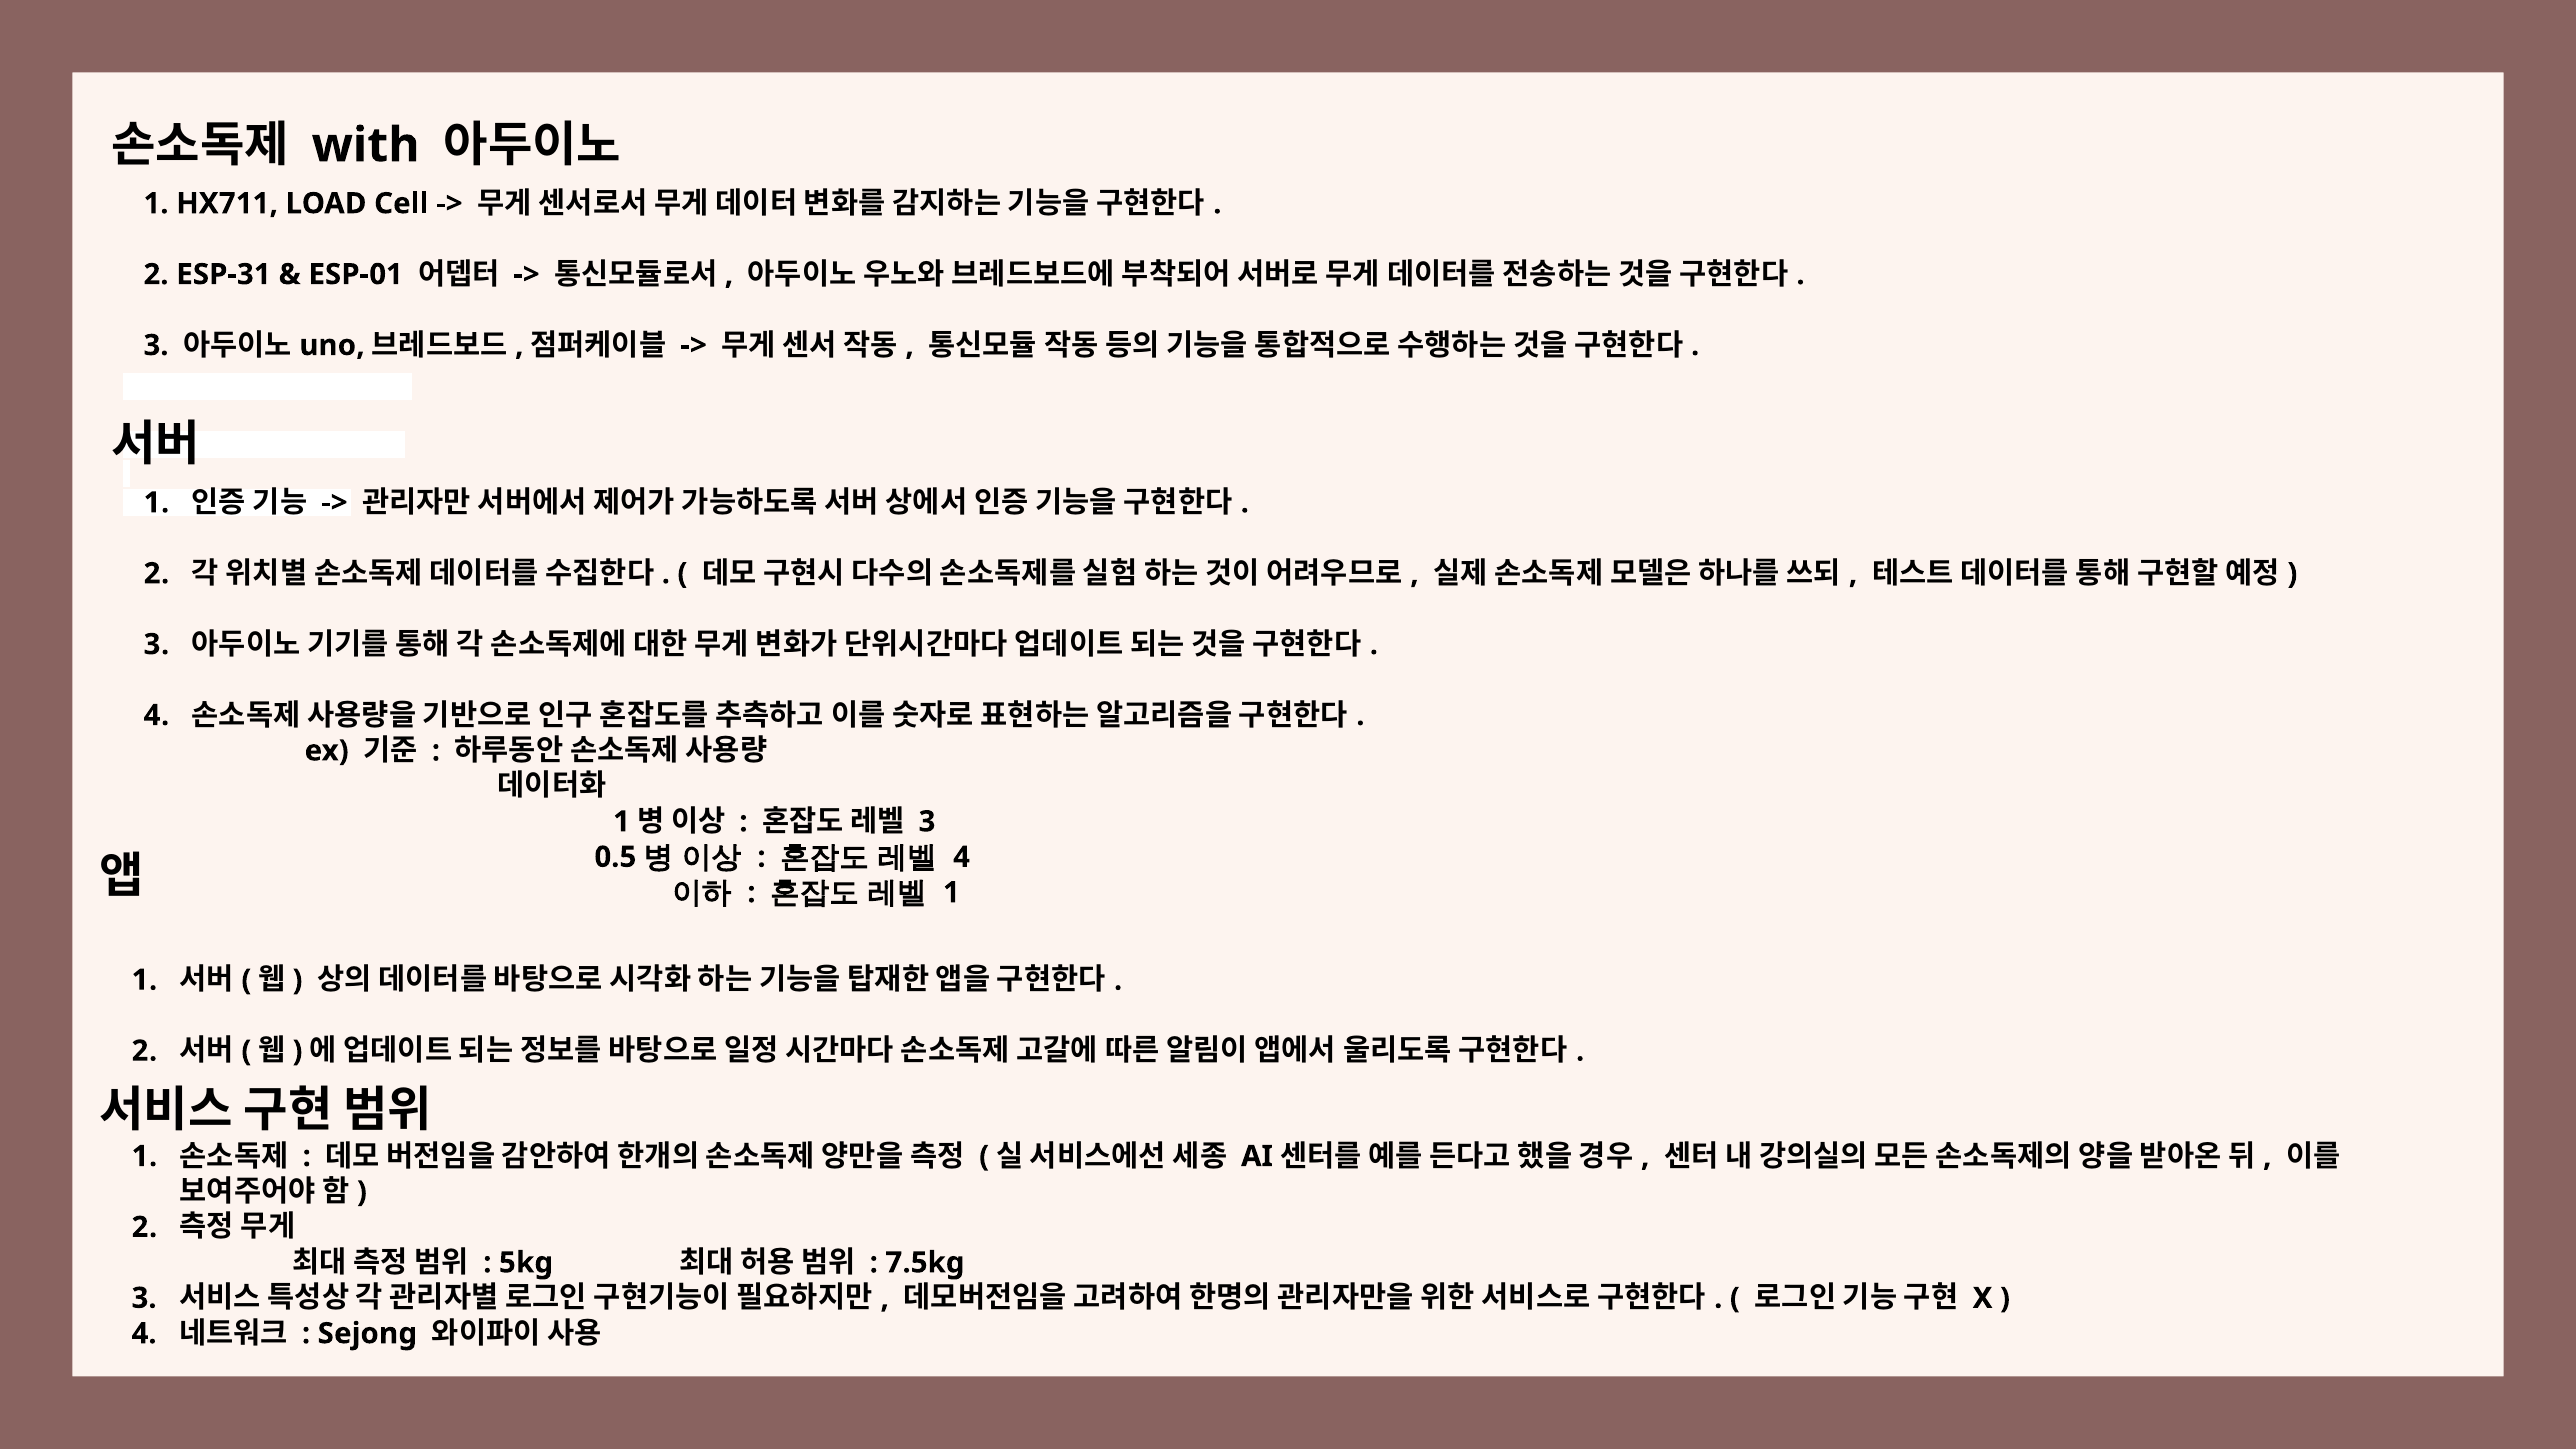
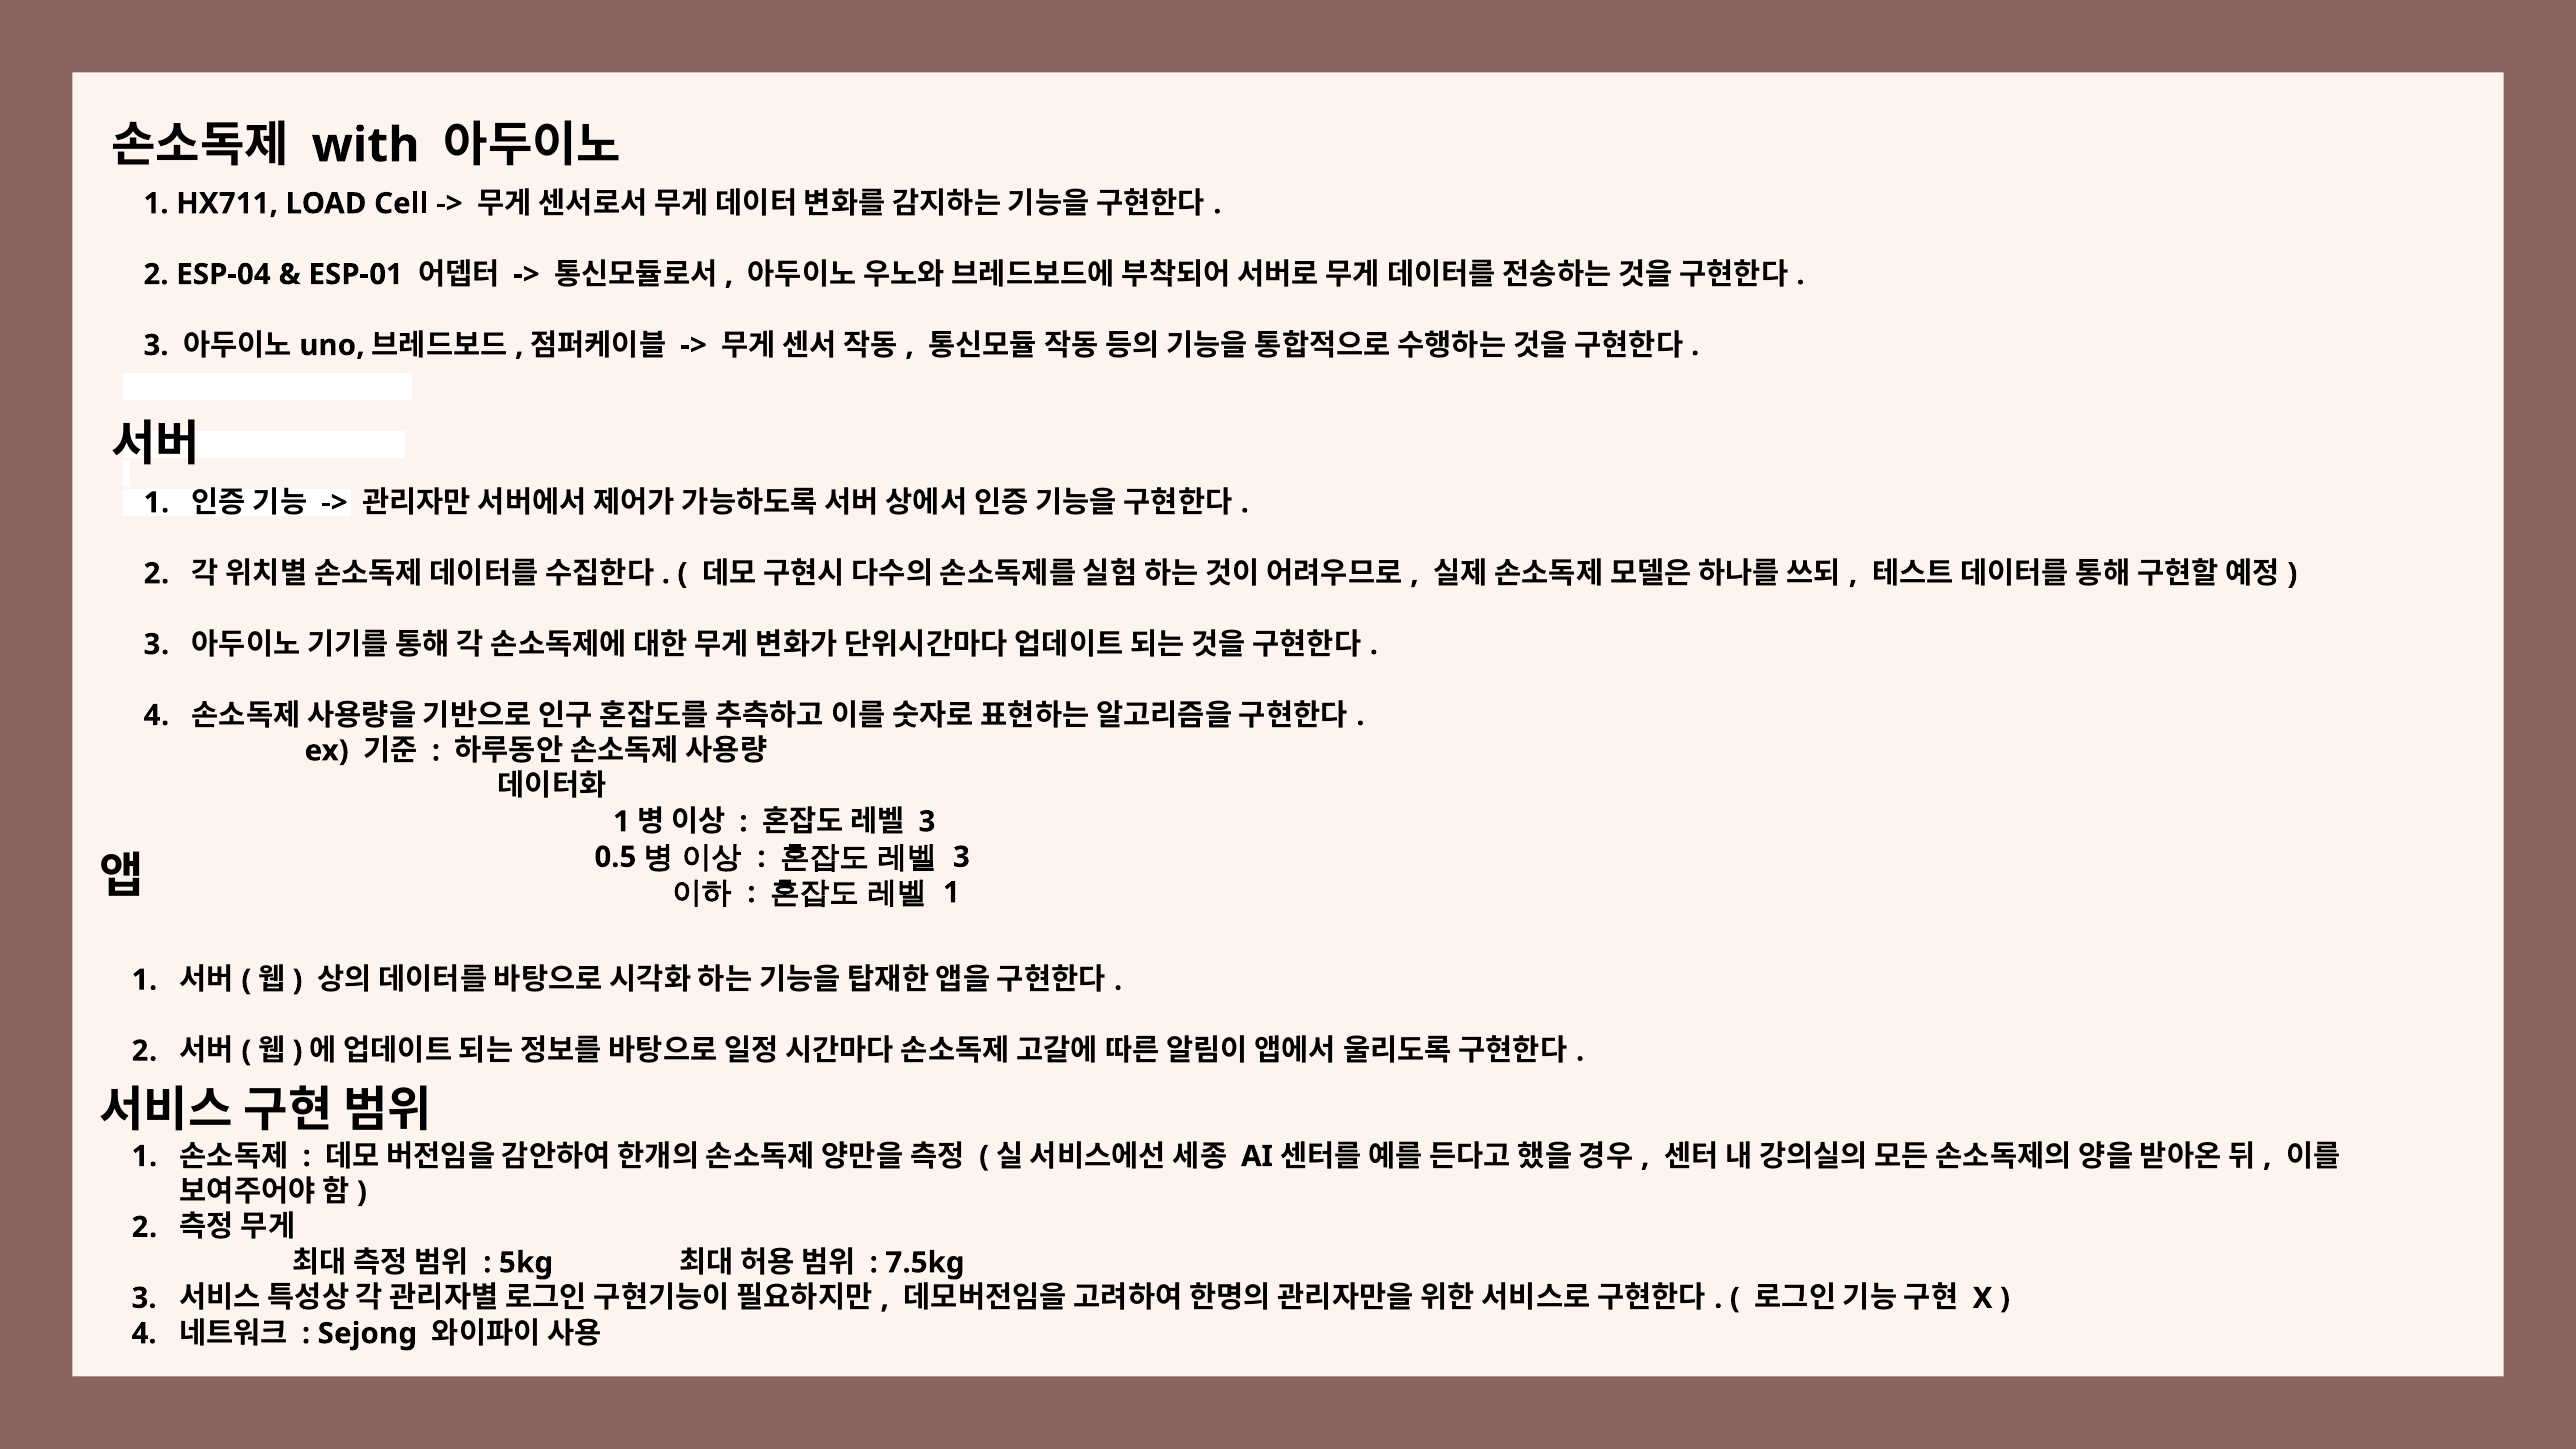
ESP-31: ESP-31 -> ESP-04 (224, 274)
4: 4 -> 3 (961, 857)
